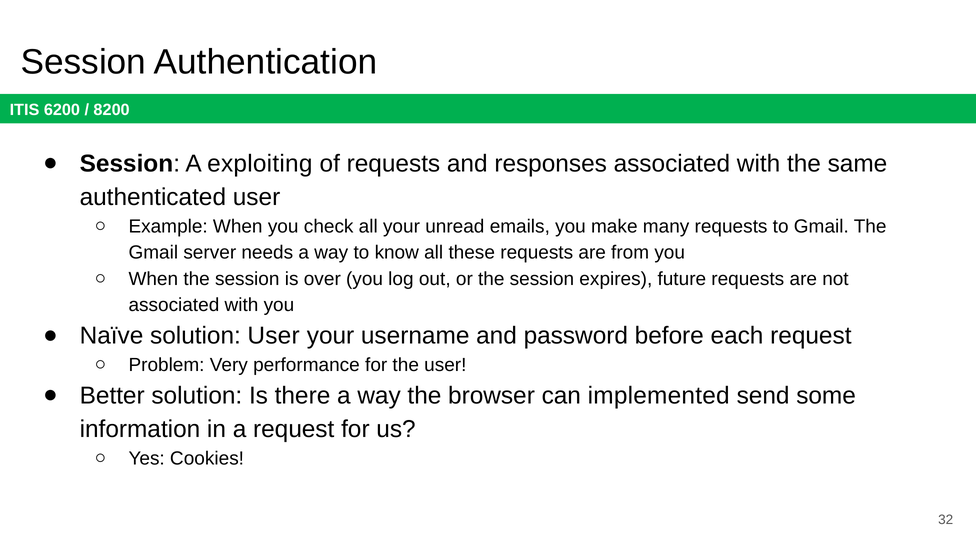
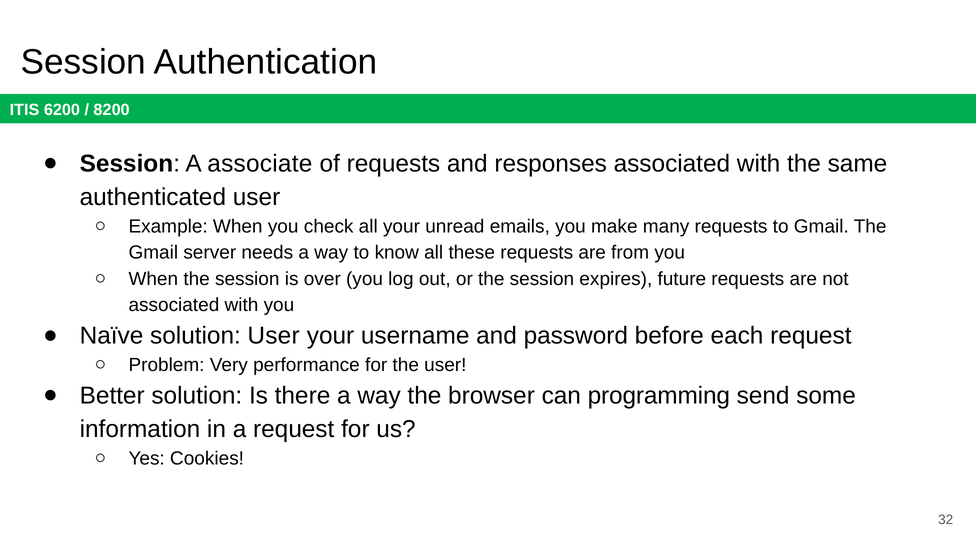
exploiting: exploiting -> associate (260, 164)
implemented: implemented -> programming (659, 396)
